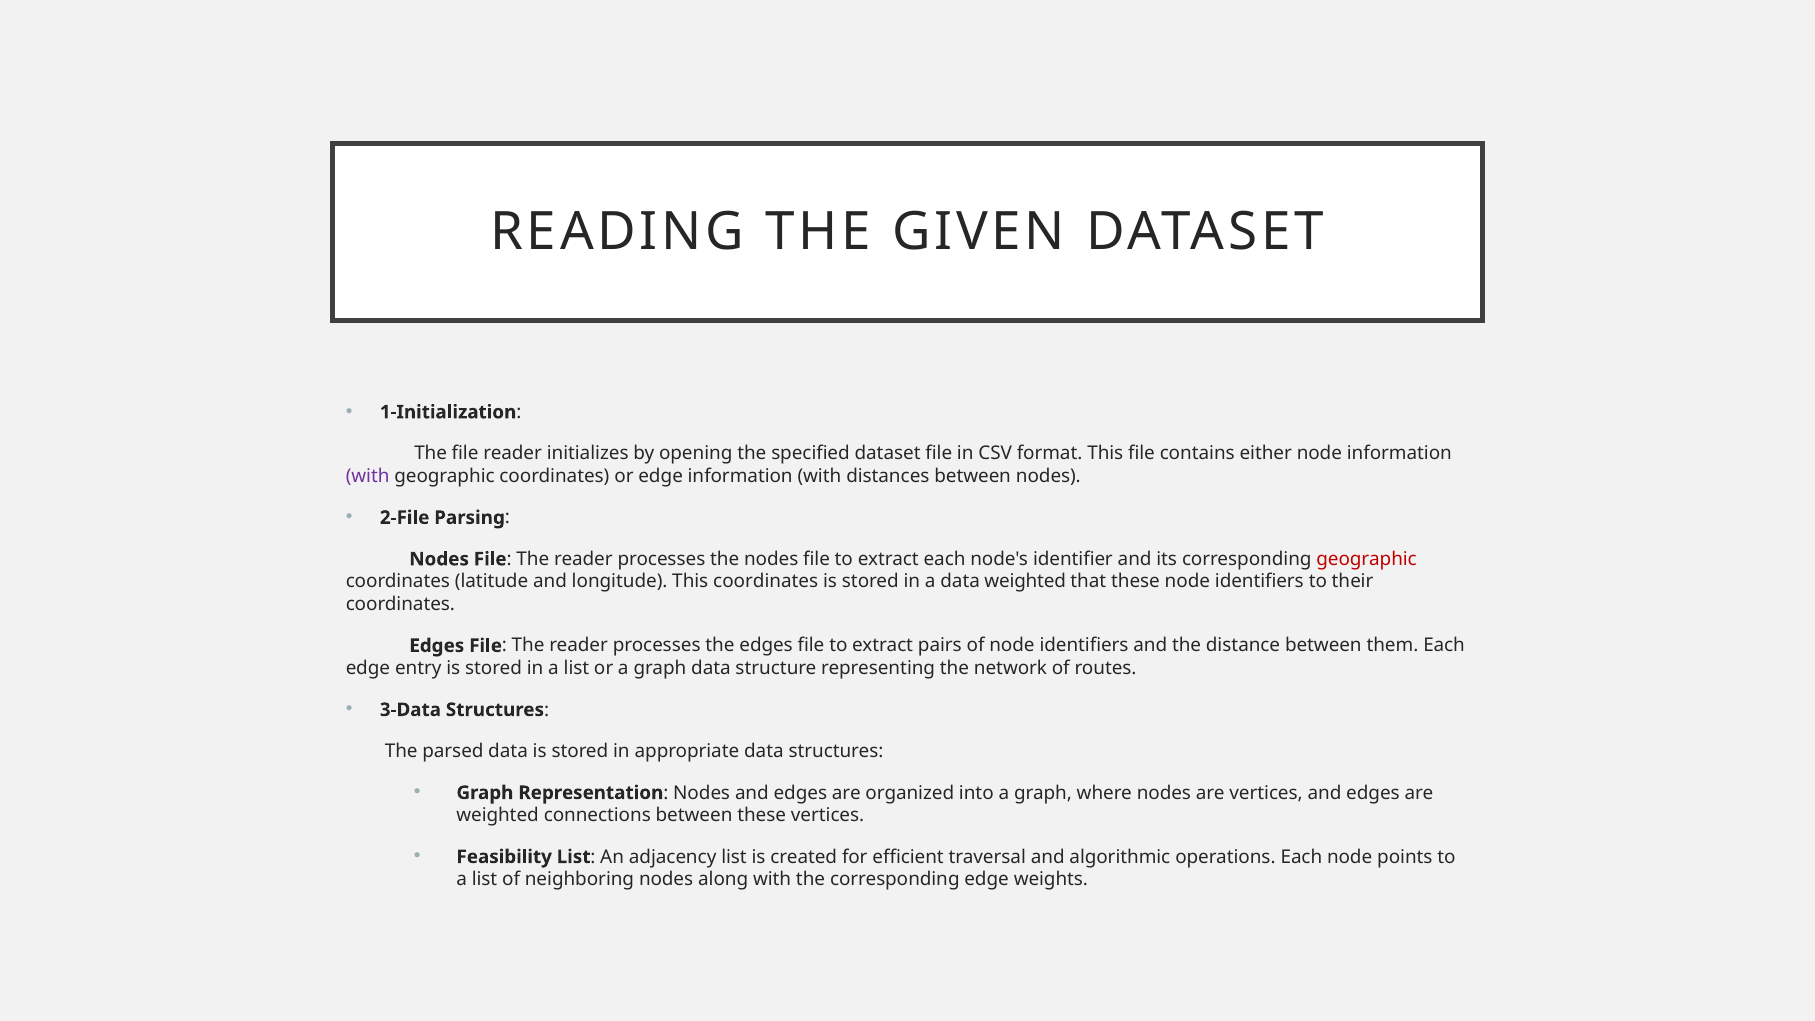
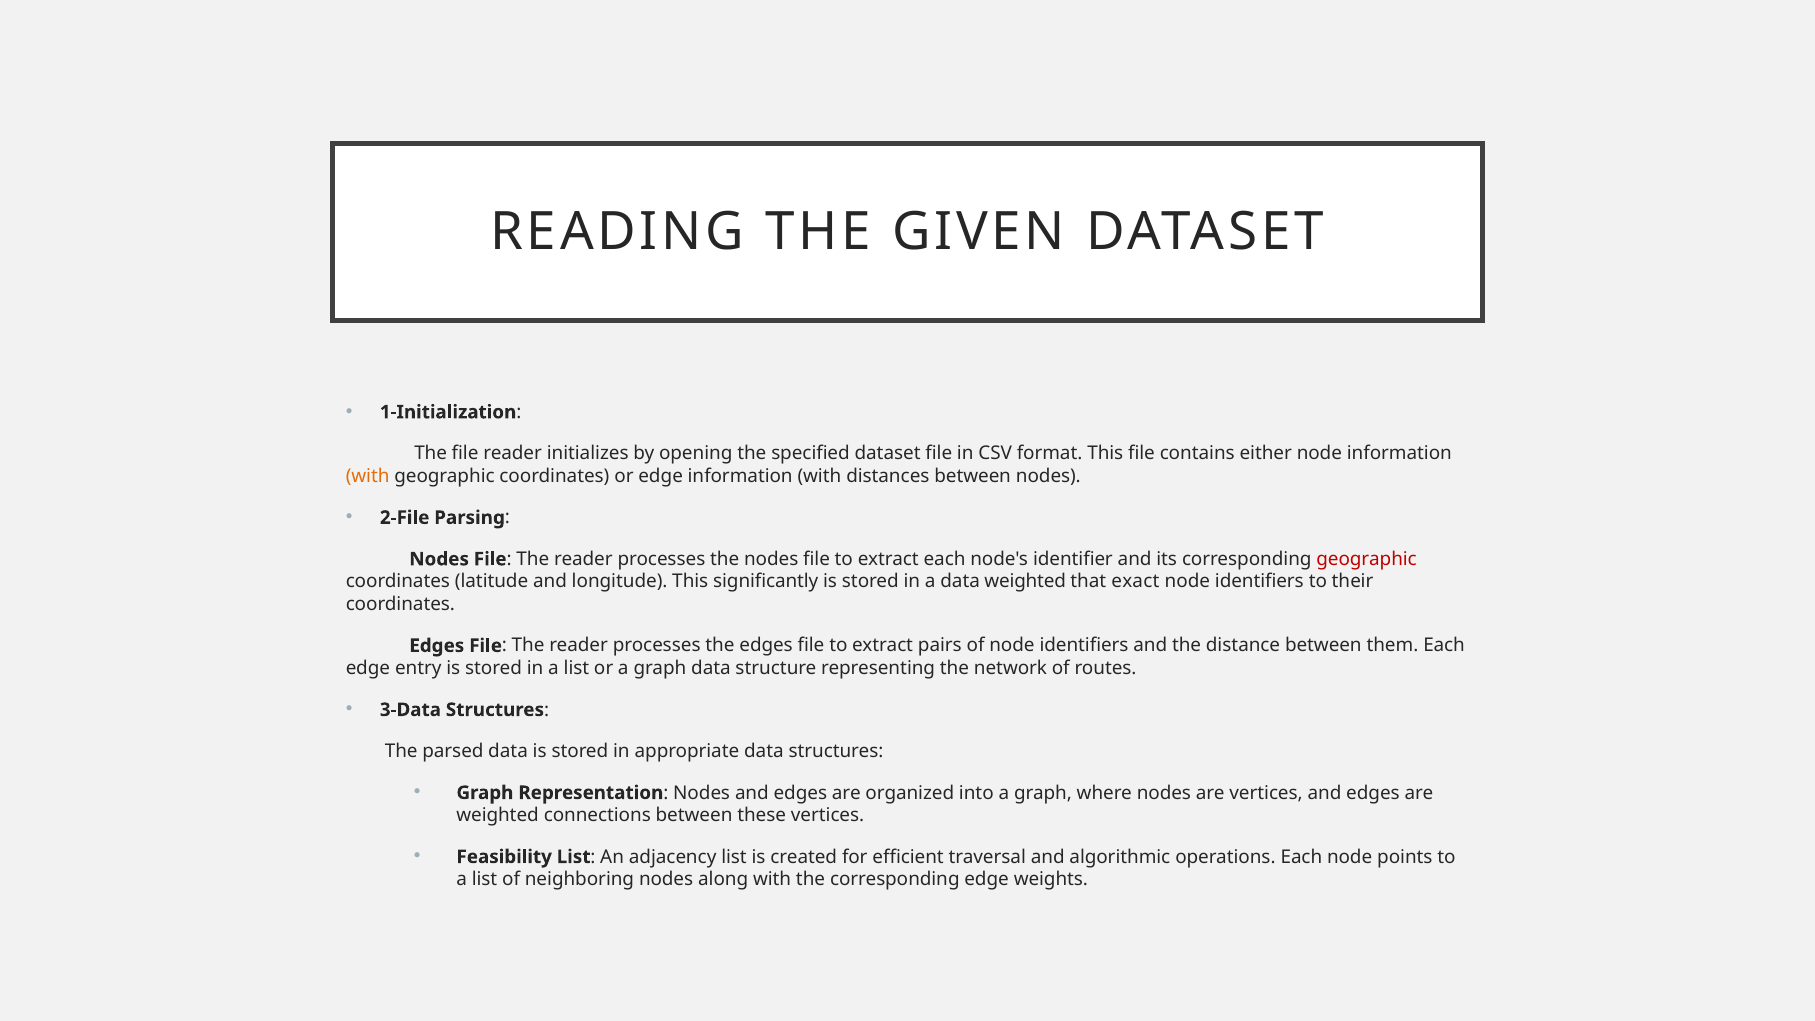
with colour: purple -> orange (368, 476)
This coordinates: coordinates -> significantly (766, 582)
that these: these -> exact (1135, 582)
